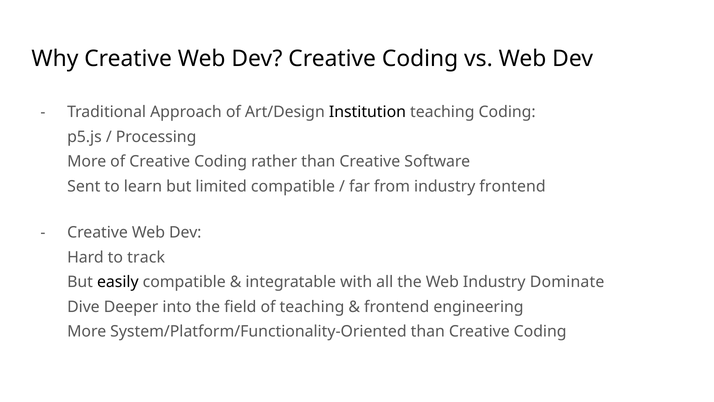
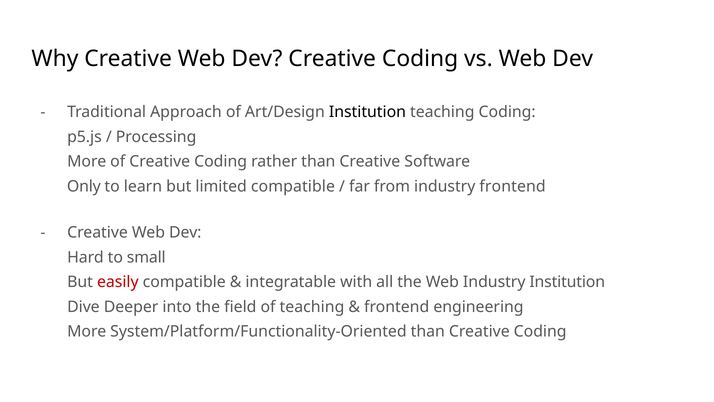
Sent: Sent -> Only (84, 186)
track: track -> small (146, 257)
easily colour: black -> red (118, 282)
Industry Dominate: Dominate -> Institution (567, 282)
